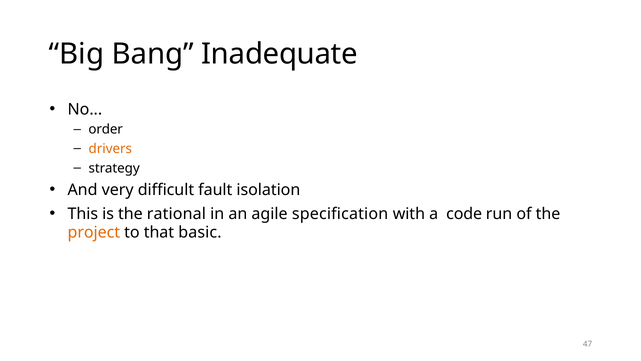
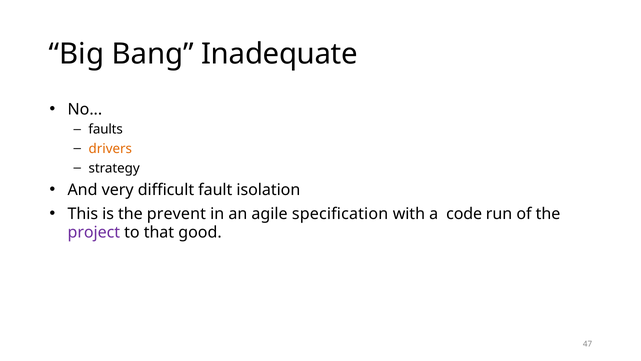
order: order -> faults (106, 129)
rational: rational -> prevent (176, 214)
project colour: orange -> purple (94, 232)
basic: basic -> good (200, 232)
